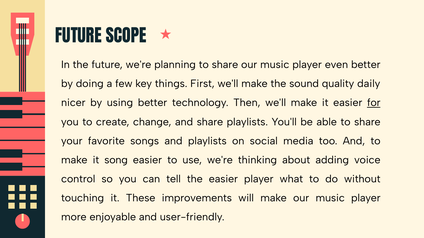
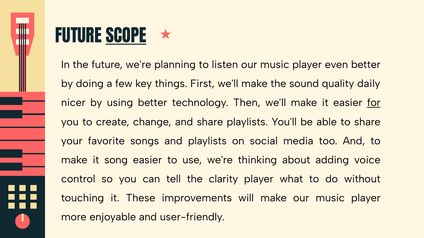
SCOPE underline: none -> present (126, 37)
planning to share: share -> listen (225, 65)
the easier: easier -> clarity (223, 179)
